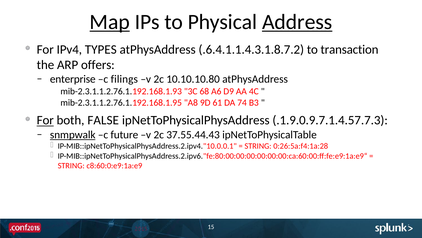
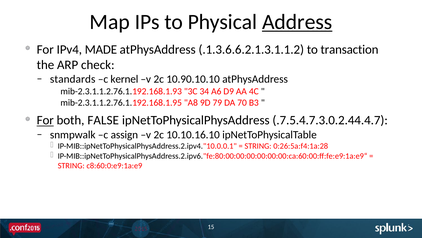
Map underline: present -> none (110, 22)
TYPES: TYPES -> MADE (101, 49)
.6.4.1.1.4.3.1.8.7.2: .6.4.1.1.4.3.1.8.7.2 -> .1.3.6.6.2.1.3.1.1.2 (251, 49)
offers: offers -> check (98, 65)
enterprise: enterprise -> standards (73, 79)
filings: filings -> kernel (124, 79)
10.10.10.80: 10.10.10.80 -> 10.90.10.10 (193, 79)
68: 68 -> 34 (204, 91)
61: 61 -> 79 (217, 103)
74: 74 -> 70 (242, 103)
.1.9.0.9.7.1.4.57.7.3: .1.9.0.9.7.1.4.57.7.3 -> .7.5.4.7.3.0.2.44.4.7 (330, 120)
snmpwalk underline: present -> none (73, 134)
future: future -> assign (124, 134)
37.55.44.43: 37.55.44.43 -> 10.10.16.10 (193, 134)
